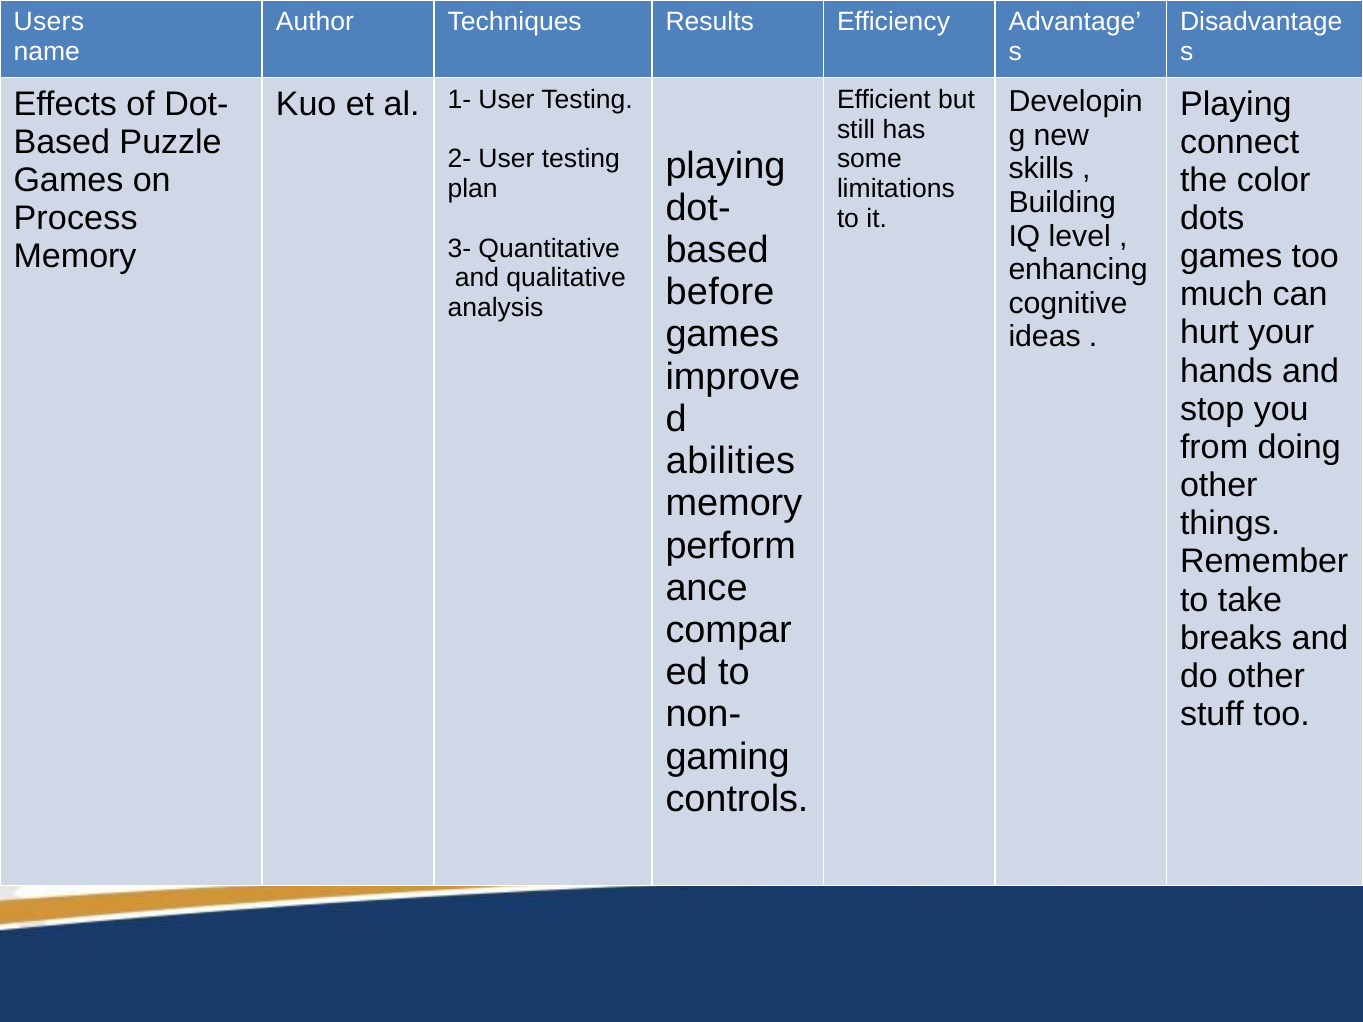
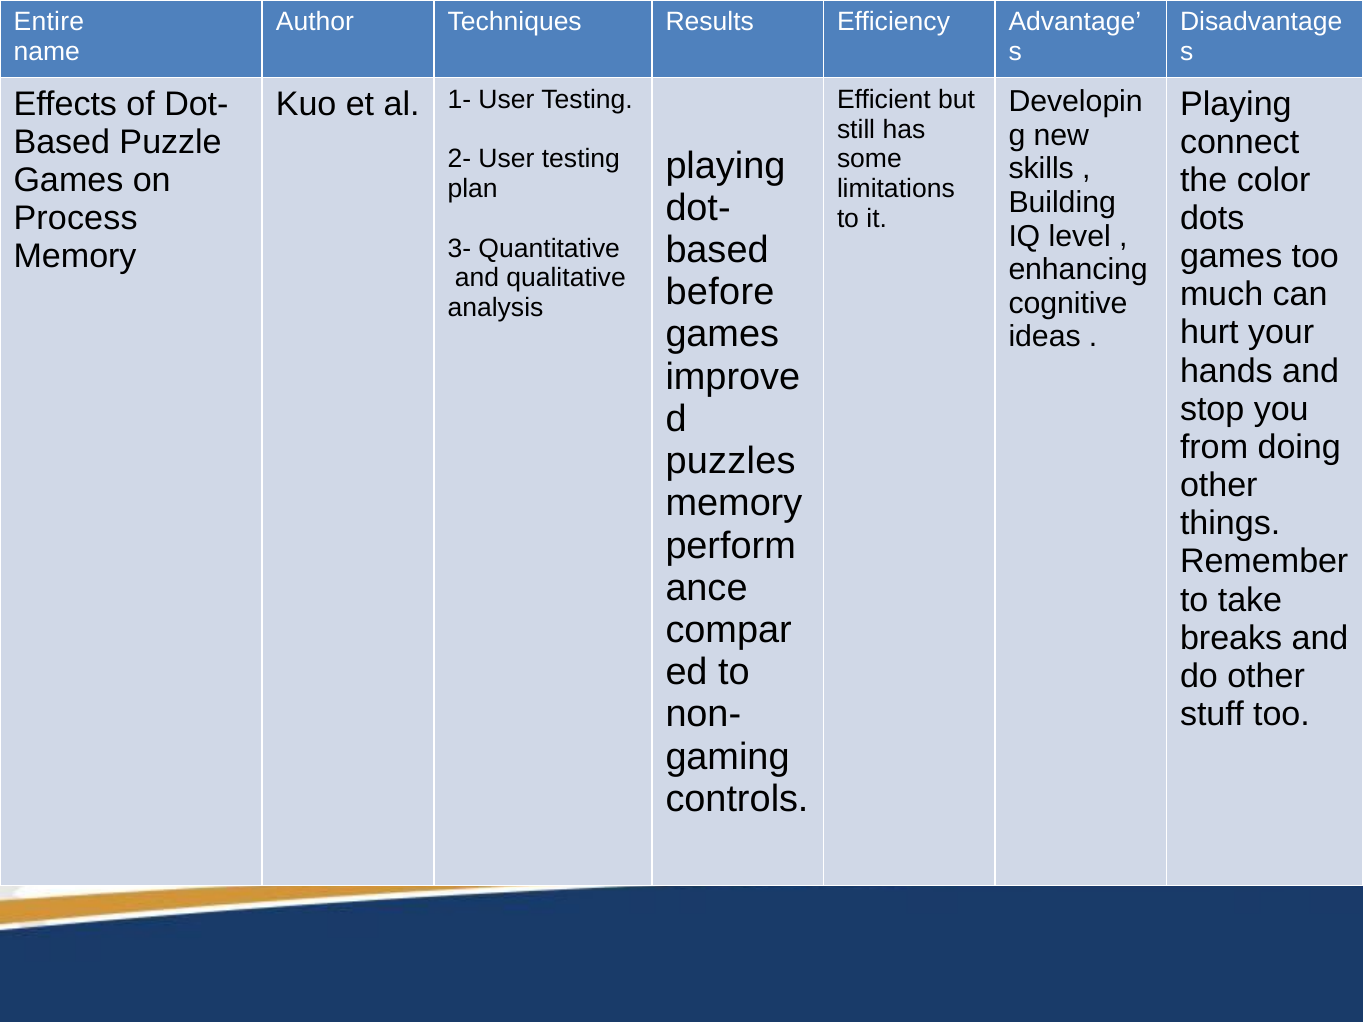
Users: Users -> Entire (49, 22)
abilities: abilities -> puzzles (731, 461)
